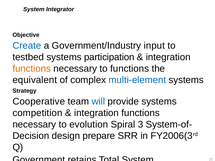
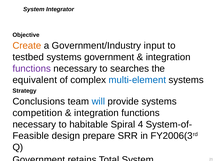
Create colour: blue -> orange (27, 46)
systems participation: participation -> government (109, 57)
functions colour: orange -> purple (32, 69)
to functions: functions -> searches (130, 69)
Cooperative: Cooperative -> Conclusions (39, 102)
evolution: evolution -> habitable (89, 125)
3: 3 -> 4 (141, 125)
Decision: Decision -> Feasible (31, 136)
